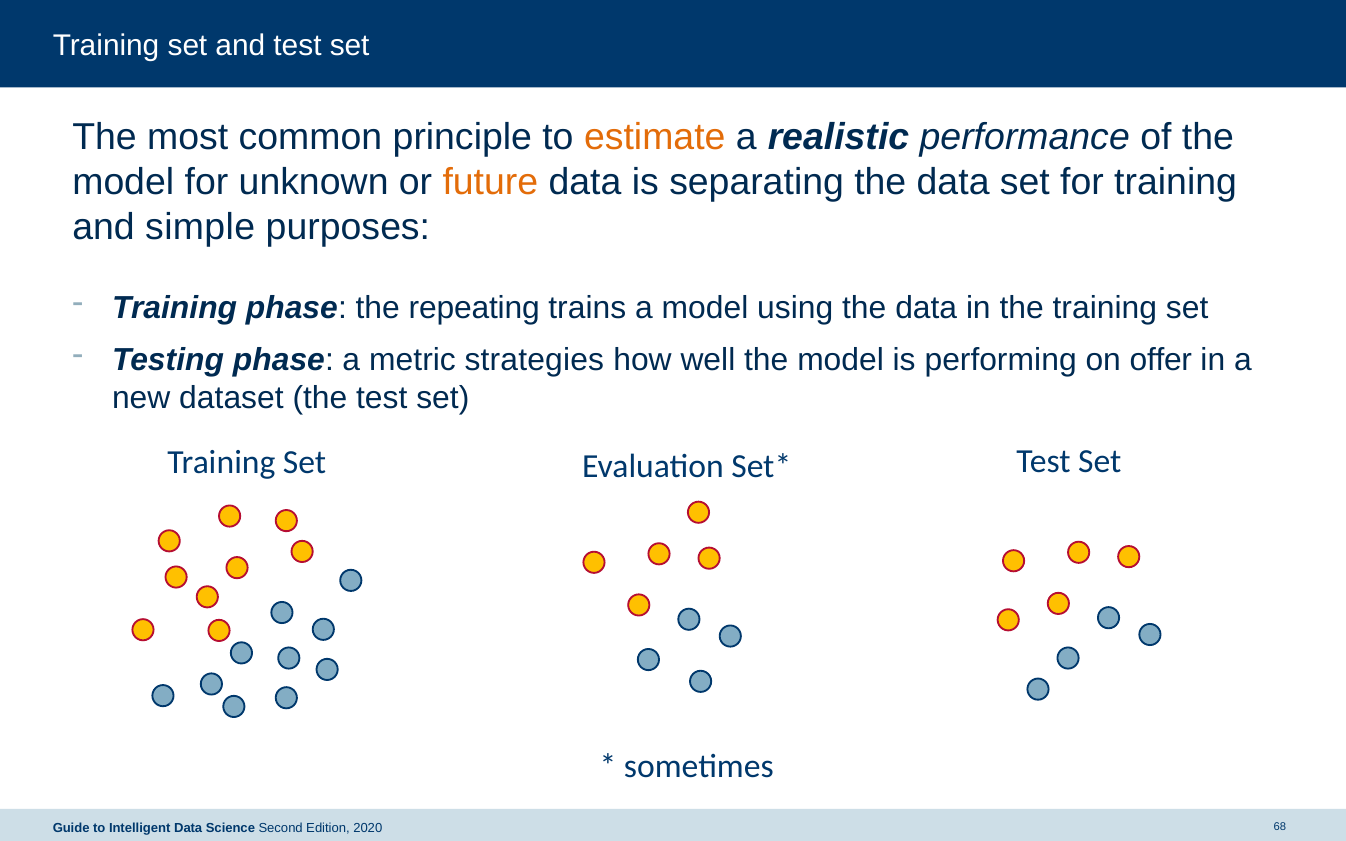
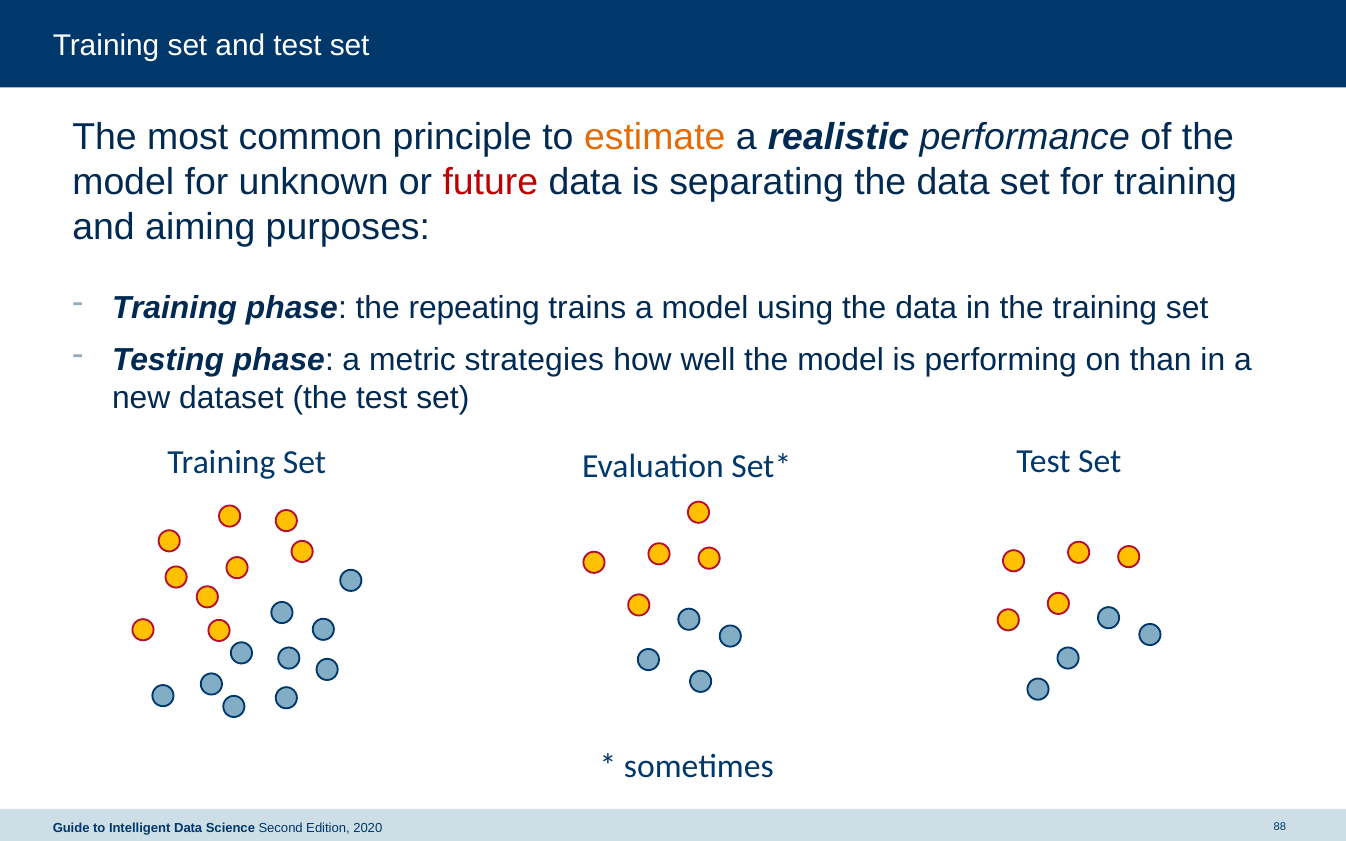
future colour: orange -> red (490, 183)
simple: simple -> aiming (200, 227)
offer: offer -> than (1161, 360)
68: 68 -> 88 (1280, 827)
